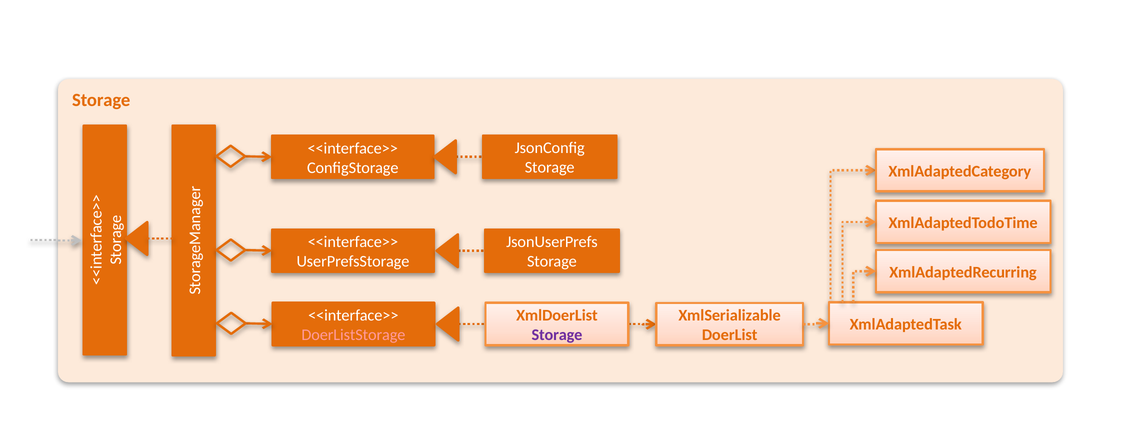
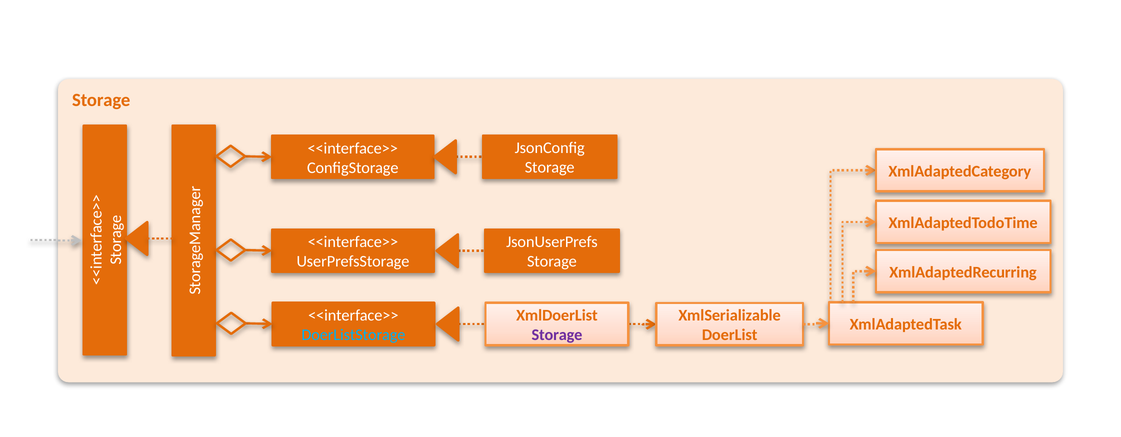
DoerListStorage colour: pink -> light blue (353, 335)
